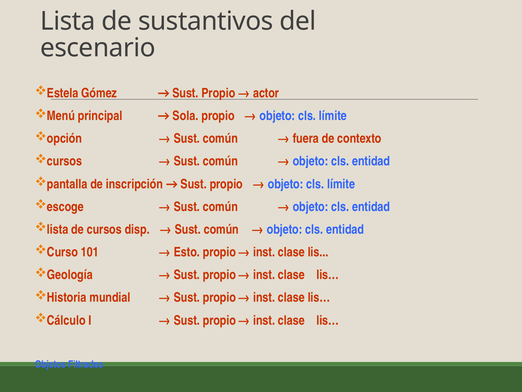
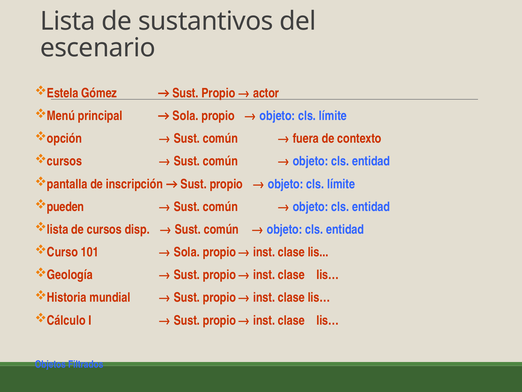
escoge: escoge -> pueden (65, 207)
Esto: Esto -> Sola (187, 252)
